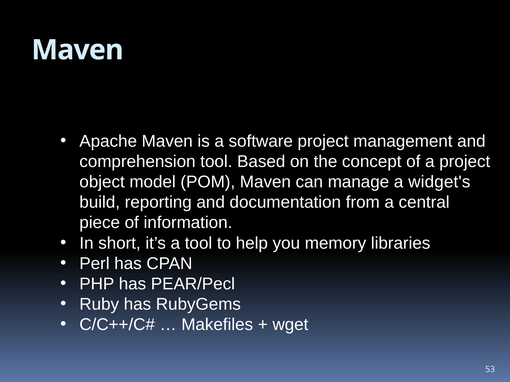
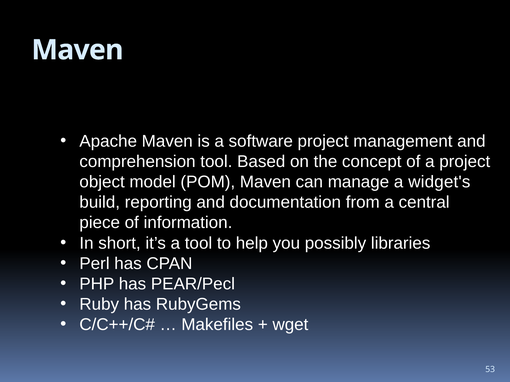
memory: memory -> possibly (335, 243)
